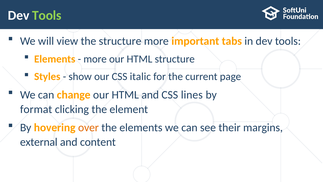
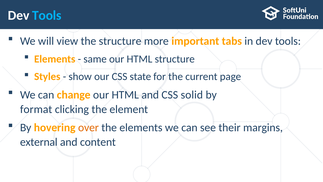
Tools colour: light green -> light blue (47, 15)
more: more -> same (95, 59)
italic: italic -> state (140, 77)
lines: lines -> solid (192, 95)
